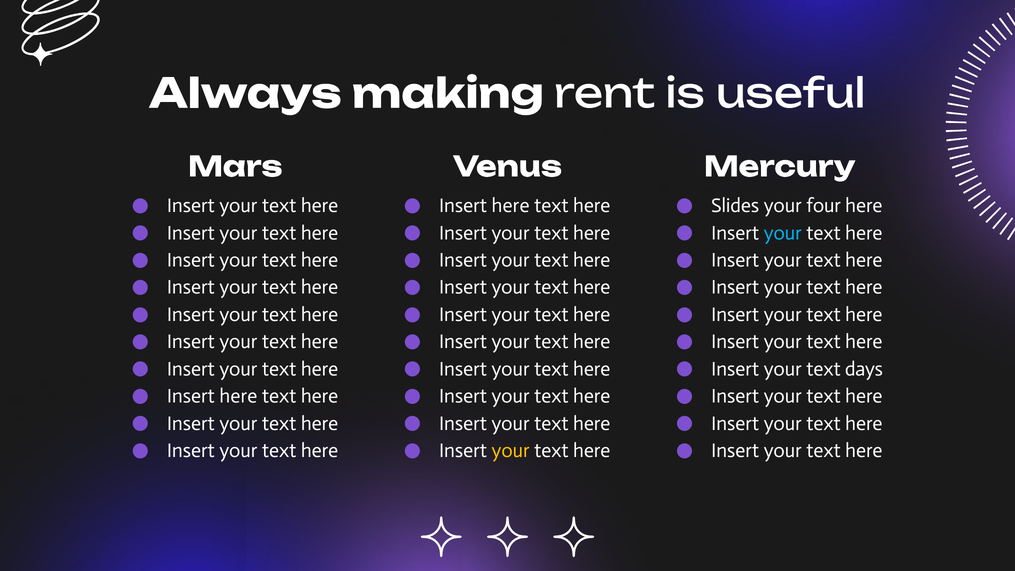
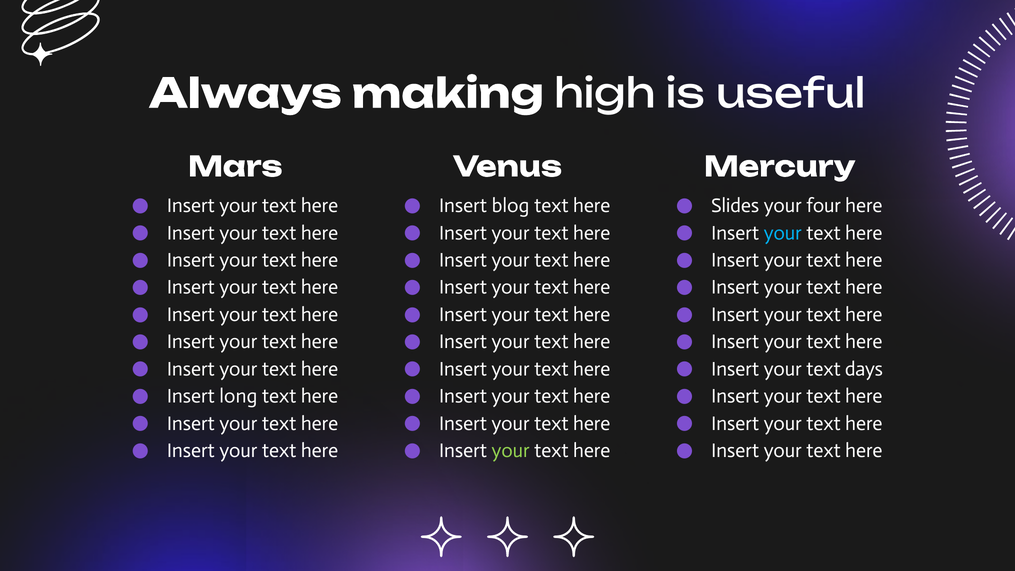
rent: rent -> high (605, 94)
here: here -> blog (511, 206)
here: here -> long (238, 396)
your colour: yellow -> light green (511, 451)
